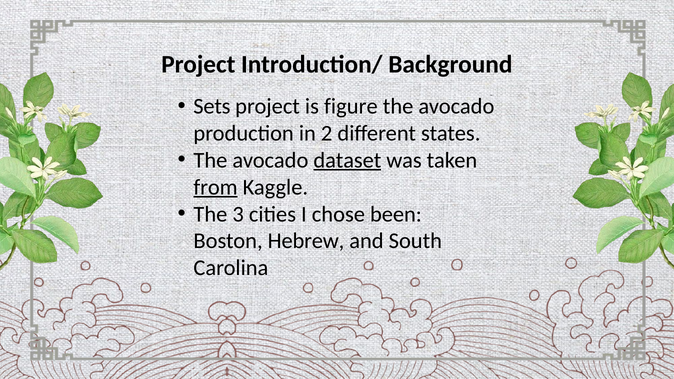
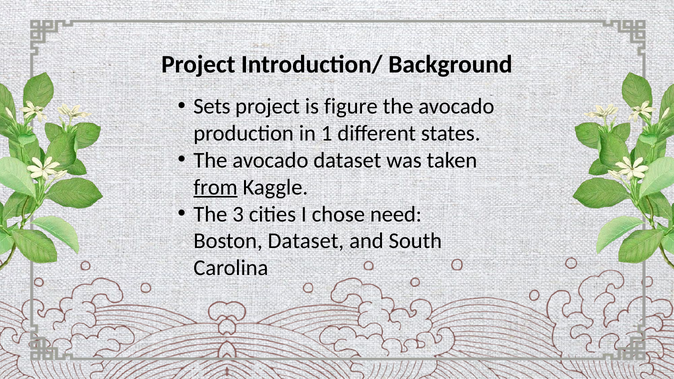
2: 2 -> 1 (327, 133)
dataset underline: present -> none (347, 160)
been: been -> need (396, 214)
Boston Hebrew: Hebrew -> Dataset (306, 241)
